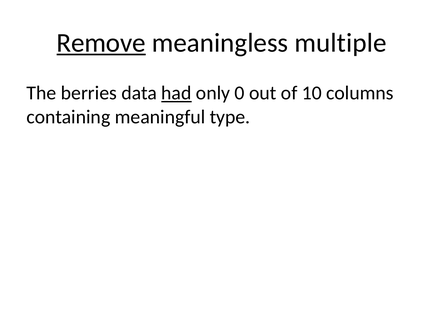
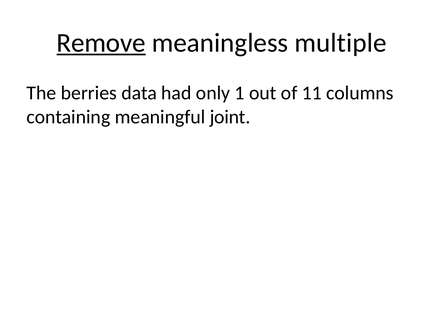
had underline: present -> none (176, 93)
0: 0 -> 1 (240, 93)
10: 10 -> 11 (312, 93)
type: type -> joint (230, 117)
